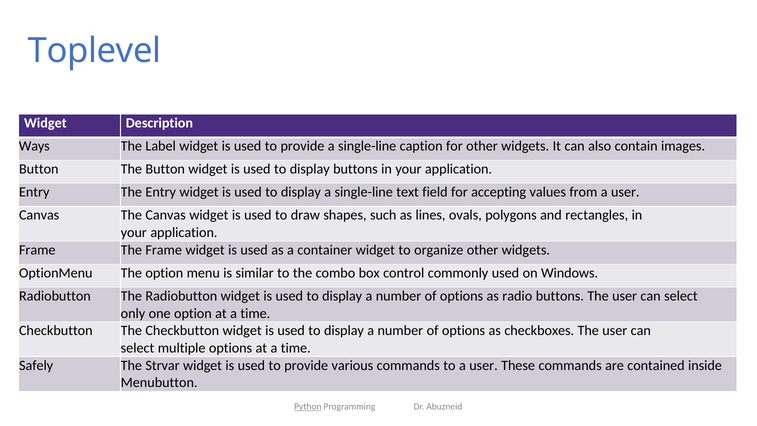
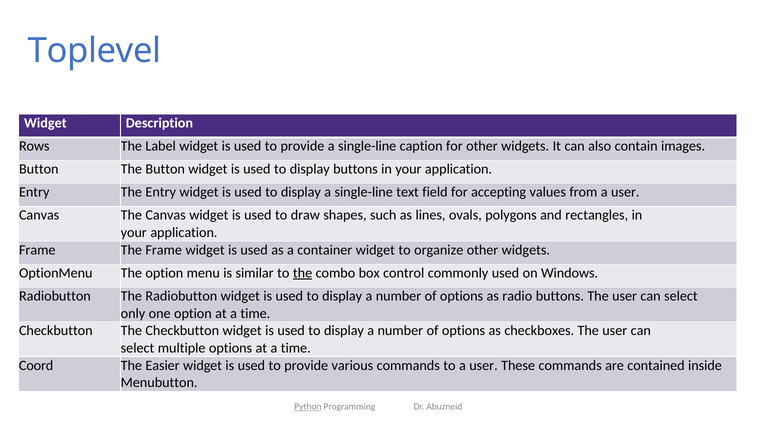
Ways: Ways -> Rows (34, 146)
the underline: none -> present (303, 273)
Safely: Safely -> Coord (36, 365)
Strvar: Strvar -> Easier (163, 365)
